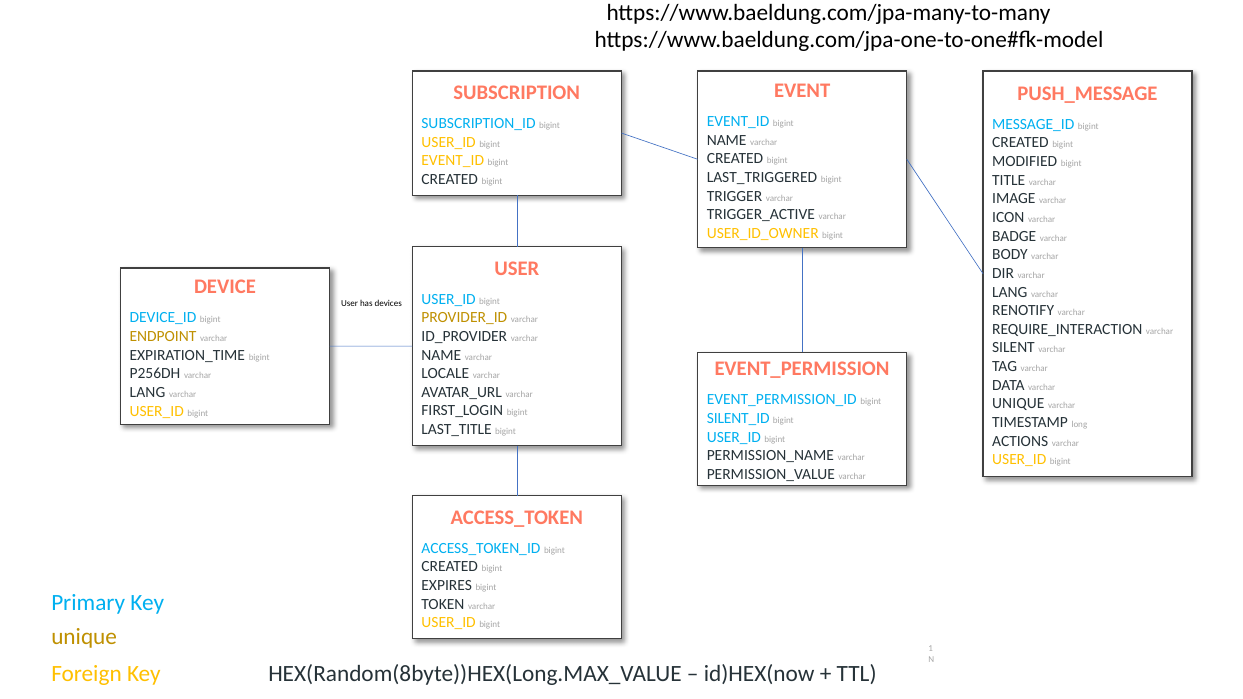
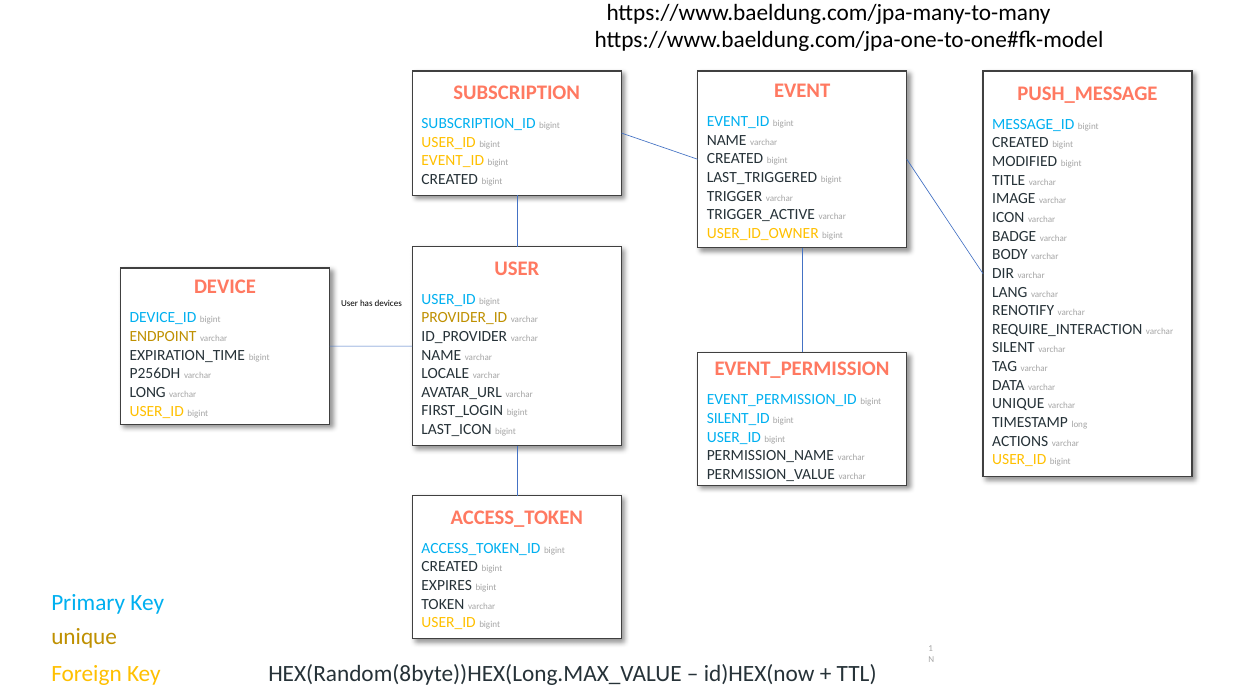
LANG: LANG -> LONG (148, 392)
LAST_TITLE: LAST_TITLE -> LAST_ICON (457, 430)
